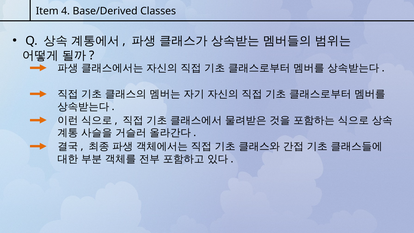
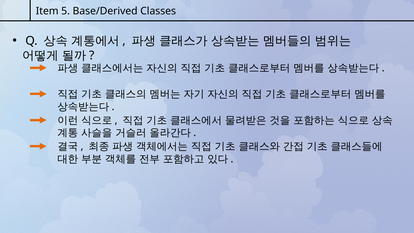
4: 4 -> 5 (66, 11)
